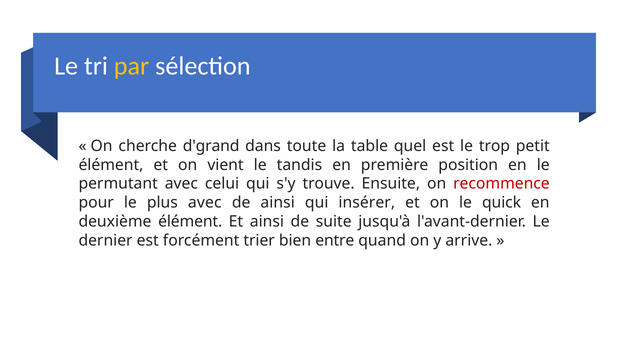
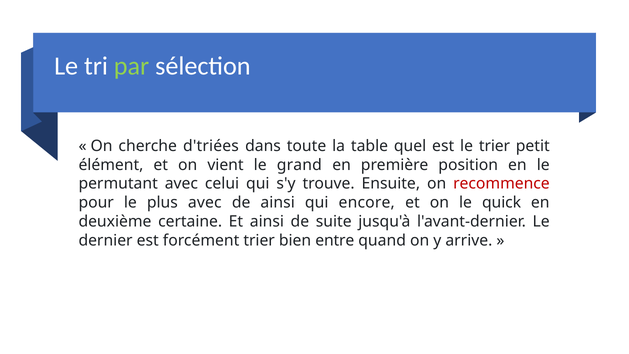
par colour: yellow -> light green (132, 66)
d'grand: d'grand -> d'triées (211, 146)
le trop: trop -> trier (495, 146)
tandis: tandis -> grand (299, 165)
insérer: insérer -> encore (367, 202)
deuxième élément: élément -> certaine (190, 221)
